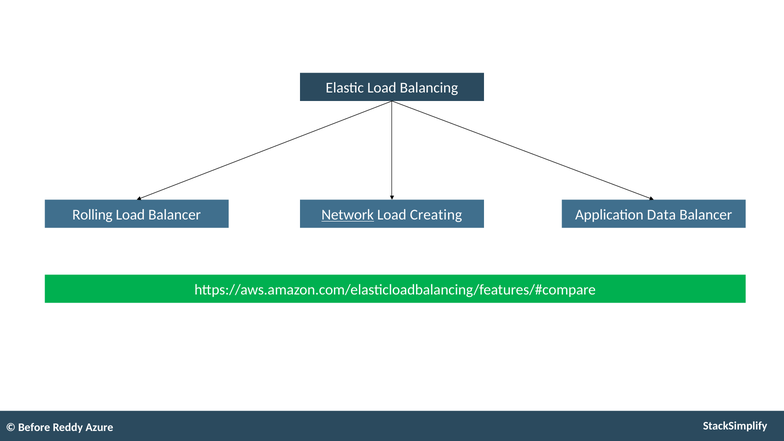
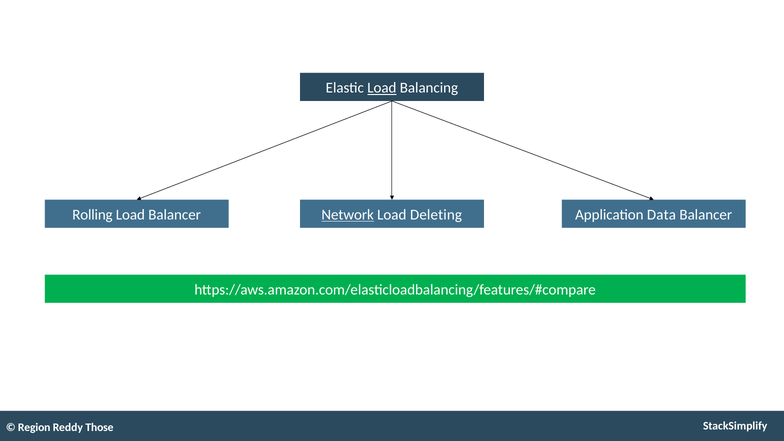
Load underline: none -> present (382, 88)
Creating: Creating -> Deleting (436, 215)
Before: Before -> Region (34, 427)
Azure: Azure -> Those (99, 427)
